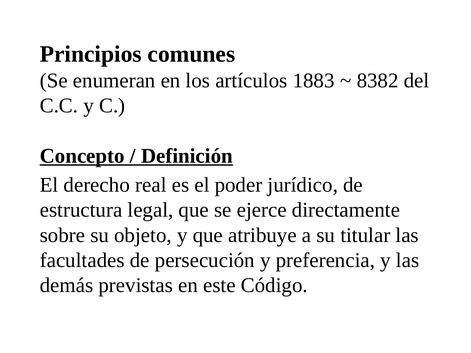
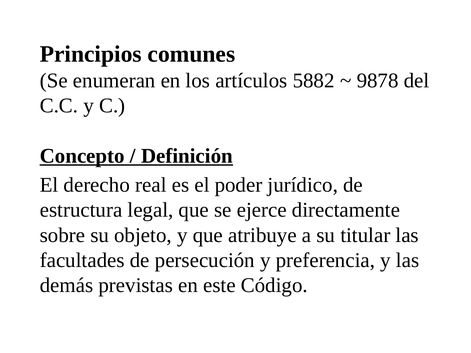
1883: 1883 -> 5882 (314, 81)
8382: 8382 -> 9878 (378, 81)
